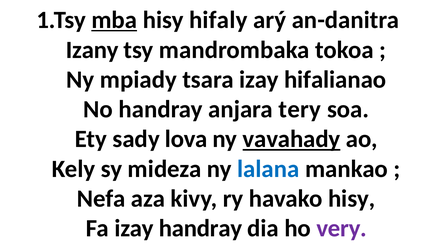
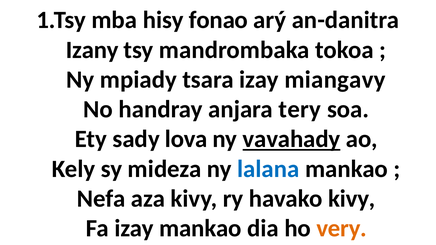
mba underline: present -> none (114, 20)
hifaly: hifaly -> fonao (218, 20)
hifalianao: hifalianao -> miangavy (335, 80)
havako hisy: hisy -> kivy (352, 199)
izay handray: handray -> mankao (200, 229)
very colour: purple -> orange (342, 229)
